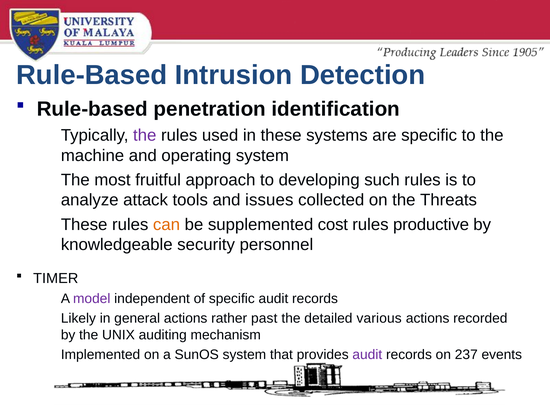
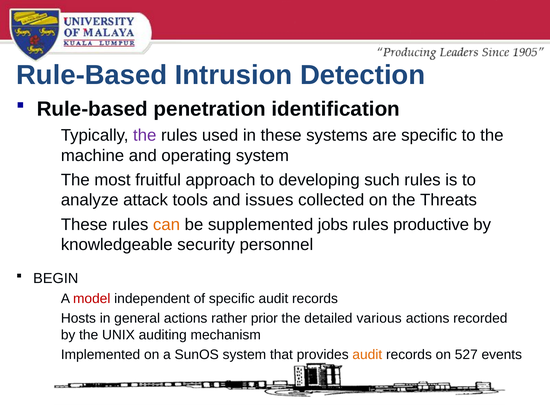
cost: cost -> jobs (333, 225)
TIMER: TIMER -> BEGIN (56, 279)
model colour: purple -> red (92, 299)
Likely: Likely -> Hosts (78, 319)
past: past -> prior (264, 319)
audit colour: purple -> orange (367, 355)
237: 237 -> 527 (466, 355)
